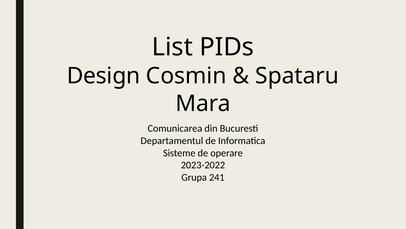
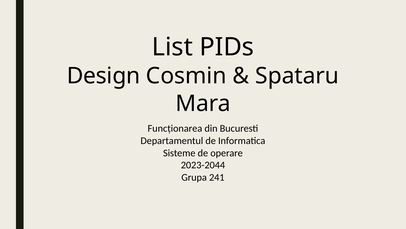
Comunicarea: Comunicarea -> Funcționarea (175, 128)
2023-2022: 2023-2022 -> 2023-2044 (203, 165)
